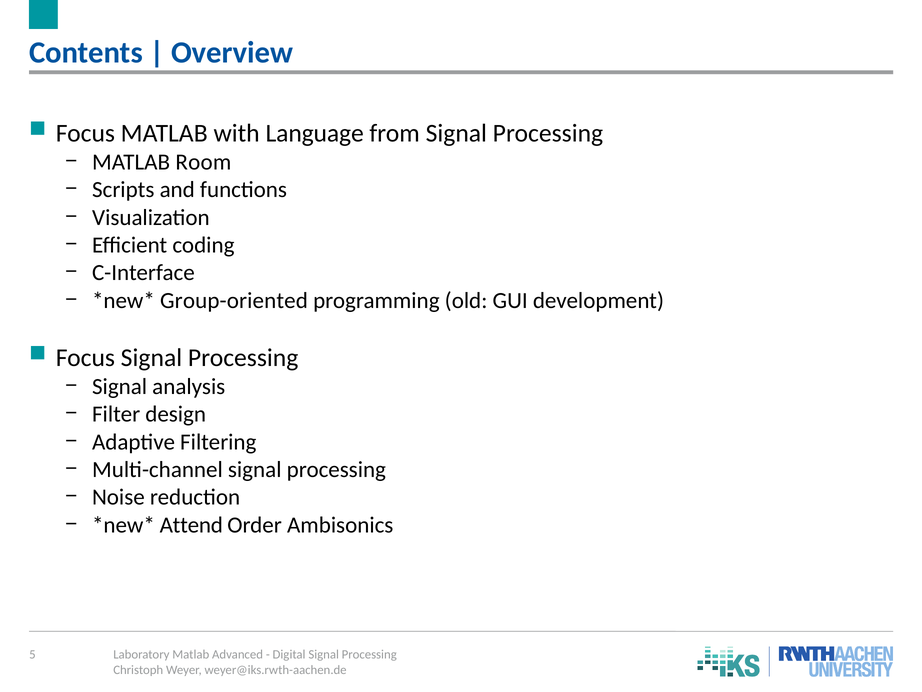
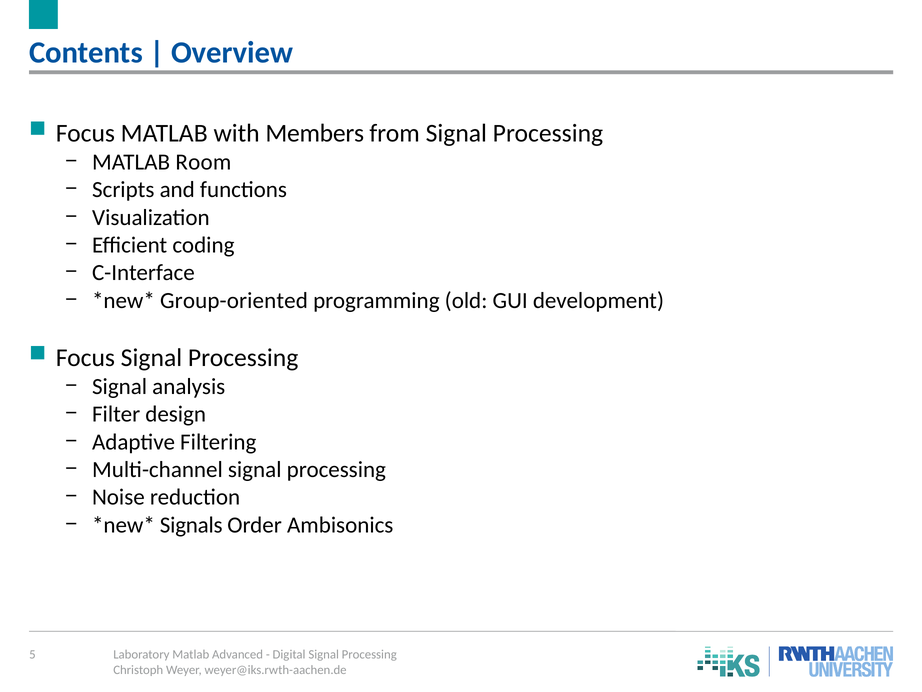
Language: Language -> Members (315, 133)
Attend: Attend -> Signals (191, 525)
